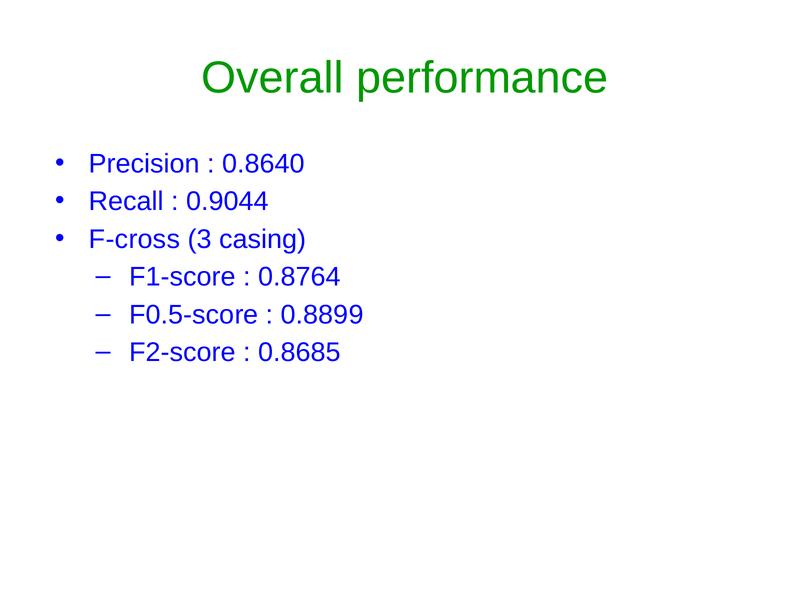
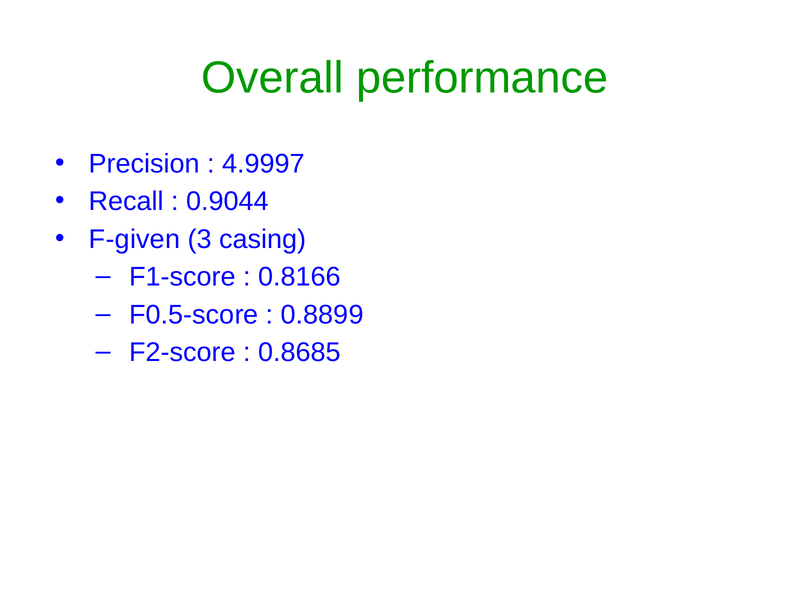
0.8640: 0.8640 -> 4.9997 (264, 164)
F-cross: F-cross -> F-given (135, 239)
0.8764: 0.8764 -> 0.8166 (300, 277)
